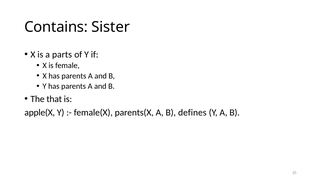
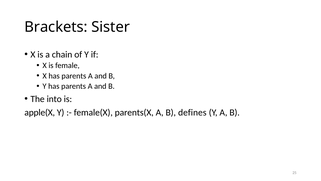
Contains: Contains -> Brackets (56, 27)
parts: parts -> chain (62, 54)
that: that -> into (54, 99)
